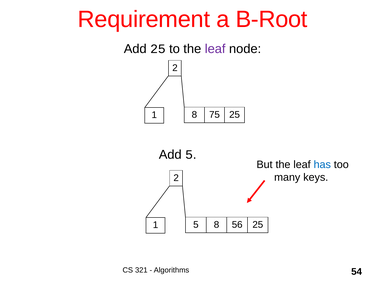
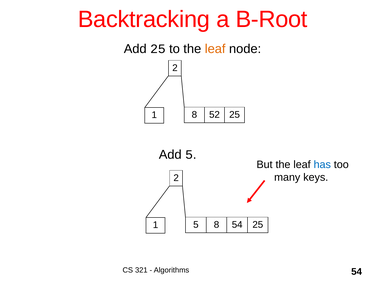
Requirement: Requirement -> Backtracking (144, 19)
leaf colour: purple -> orange (215, 49)
75: 75 -> 52 (214, 115)
8 56: 56 -> 54 (237, 224)
